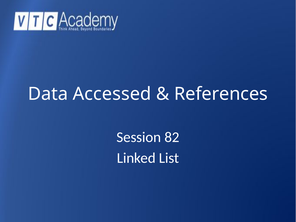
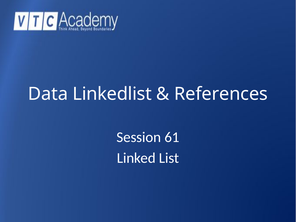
Accessed: Accessed -> Linkedlist (112, 94)
82: 82 -> 61 (172, 137)
